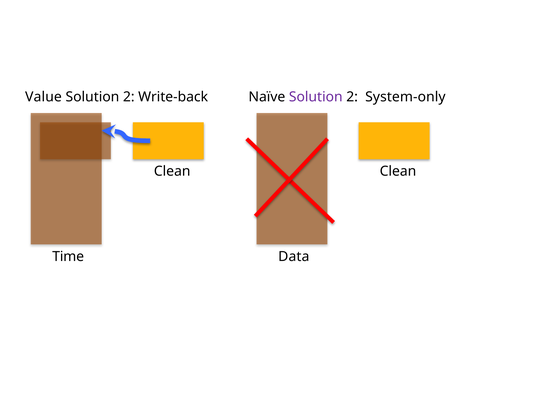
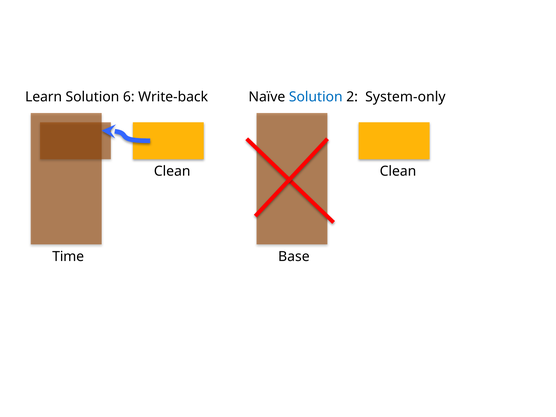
Value: Value -> Learn (44, 97)
2: 2 -> 6 (129, 97)
Solution colour: purple -> blue (316, 97)
Data: Data -> Base (294, 256)
